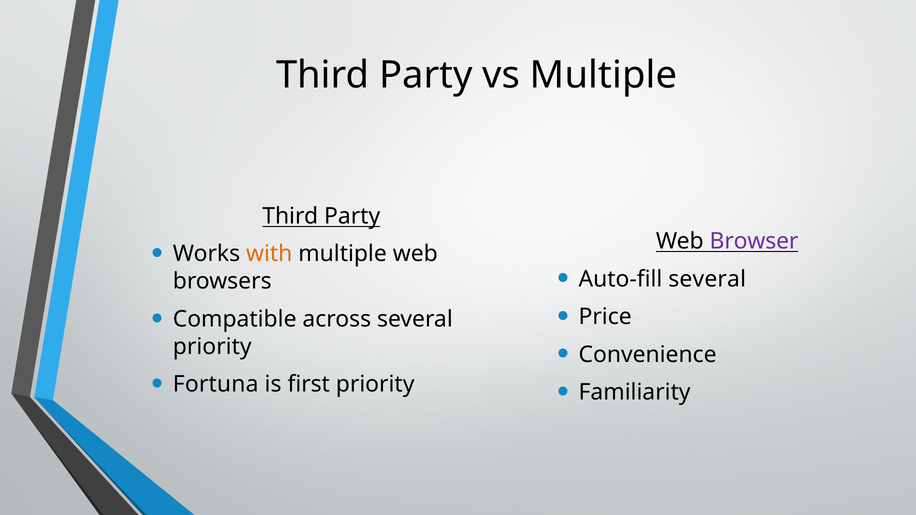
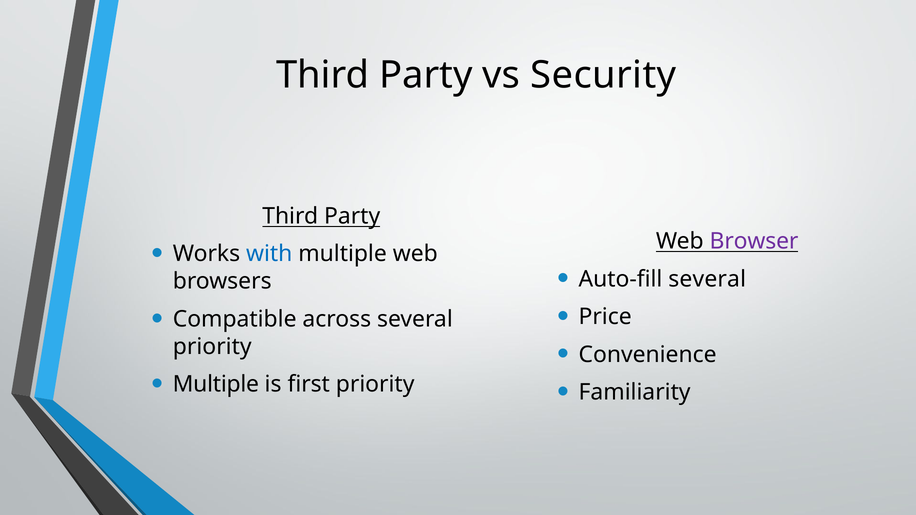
vs Multiple: Multiple -> Security (603, 75)
with colour: orange -> blue (269, 254)
Fortuna: Fortuna -> Multiple (216, 385)
